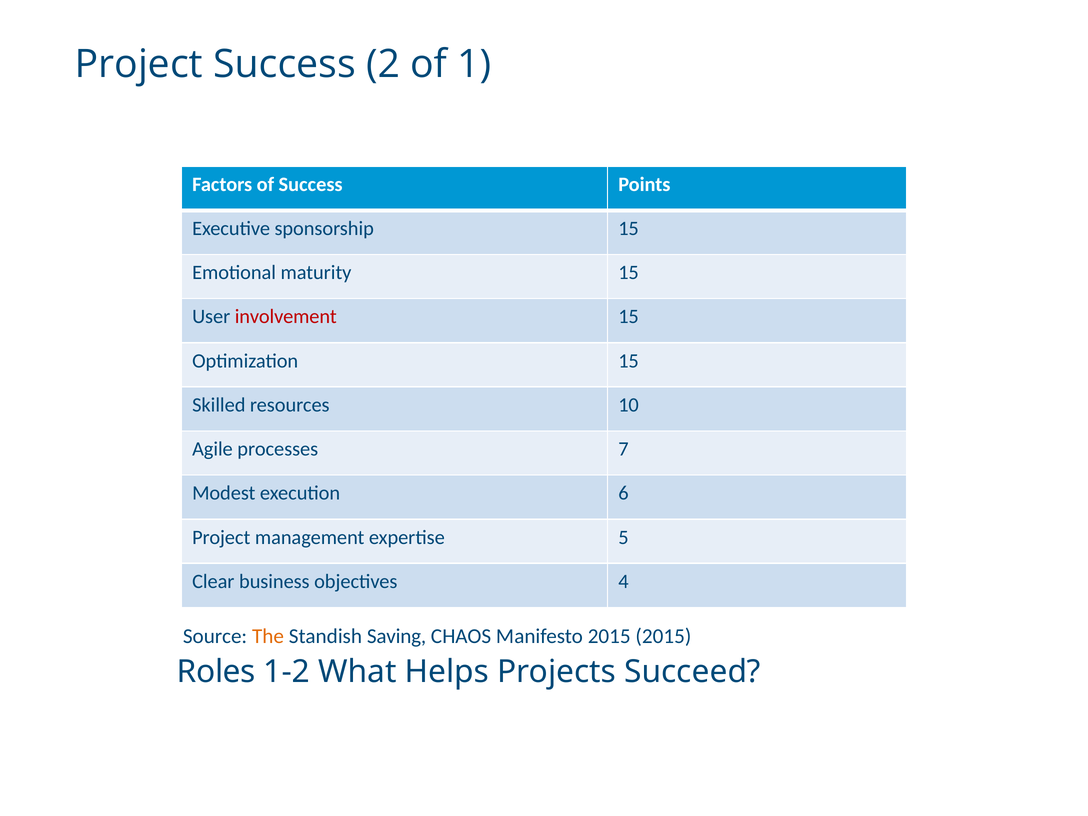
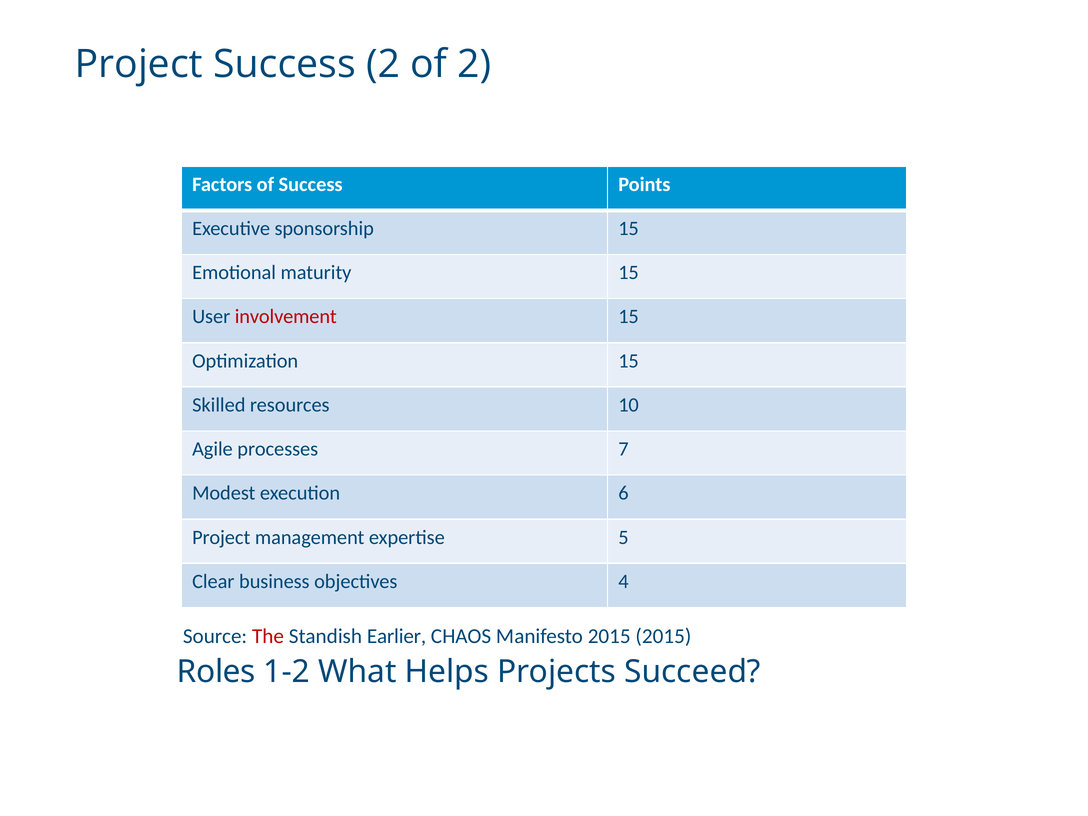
of 1: 1 -> 2 (474, 64)
The colour: orange -> red (268, 636)
Saving: Saving -> Earlier (397, 636)
